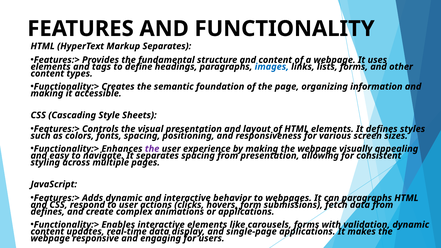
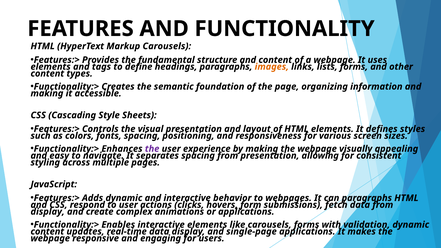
Markup Separates: Separates -> Carousels (167, 46)
images colour: blue -> orange (272, 67)
defines: defines -> display (48, 212)
